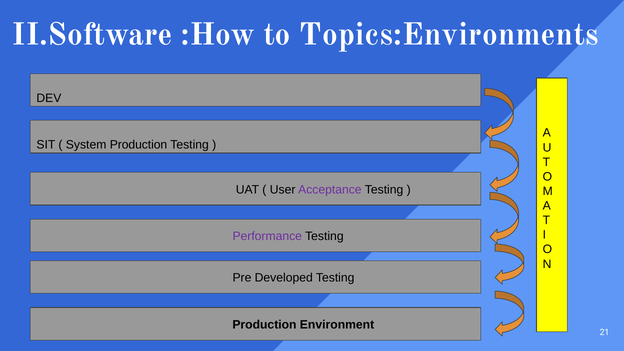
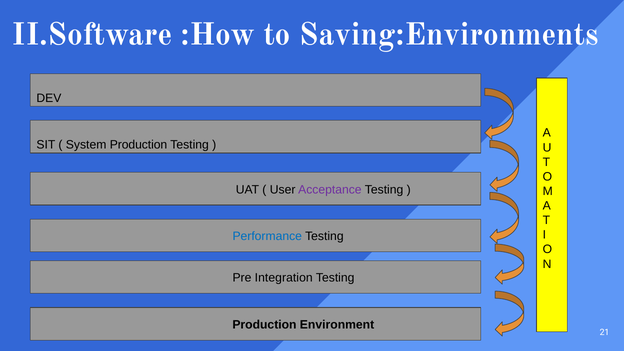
Topics:Environments: Topics:Environments -> Saving:Environments (449, 34)
Performance colour: purple -> blue (267, 236)
Developed: Developed -> Integration (284, 278)
